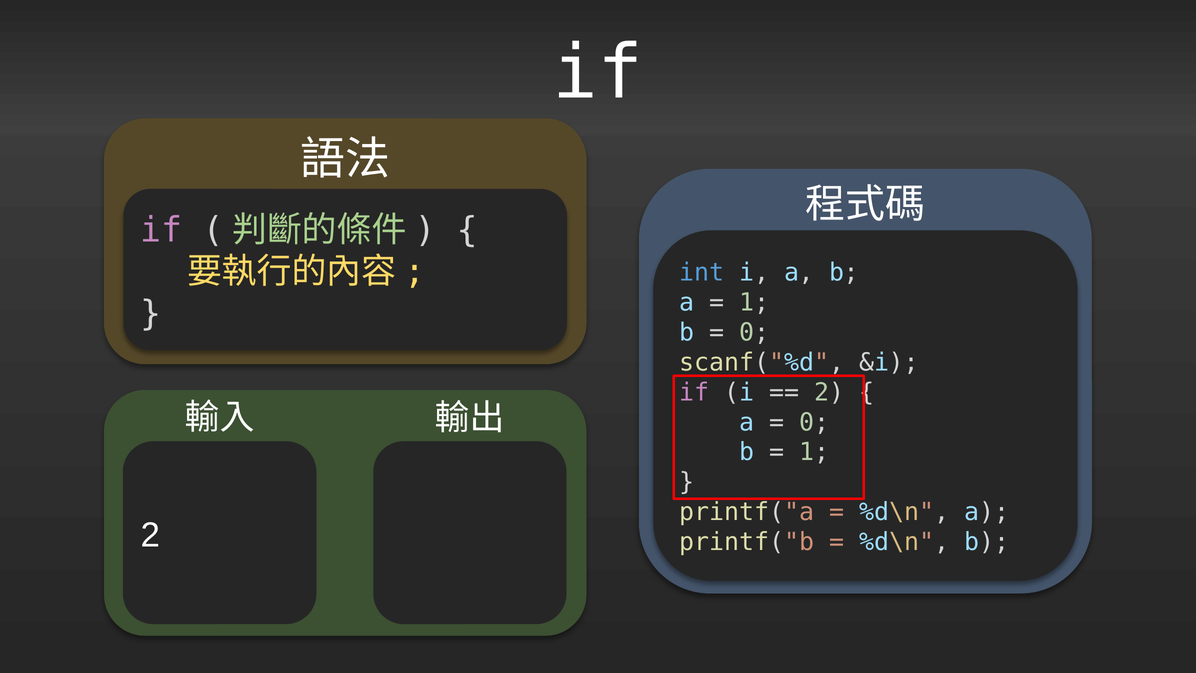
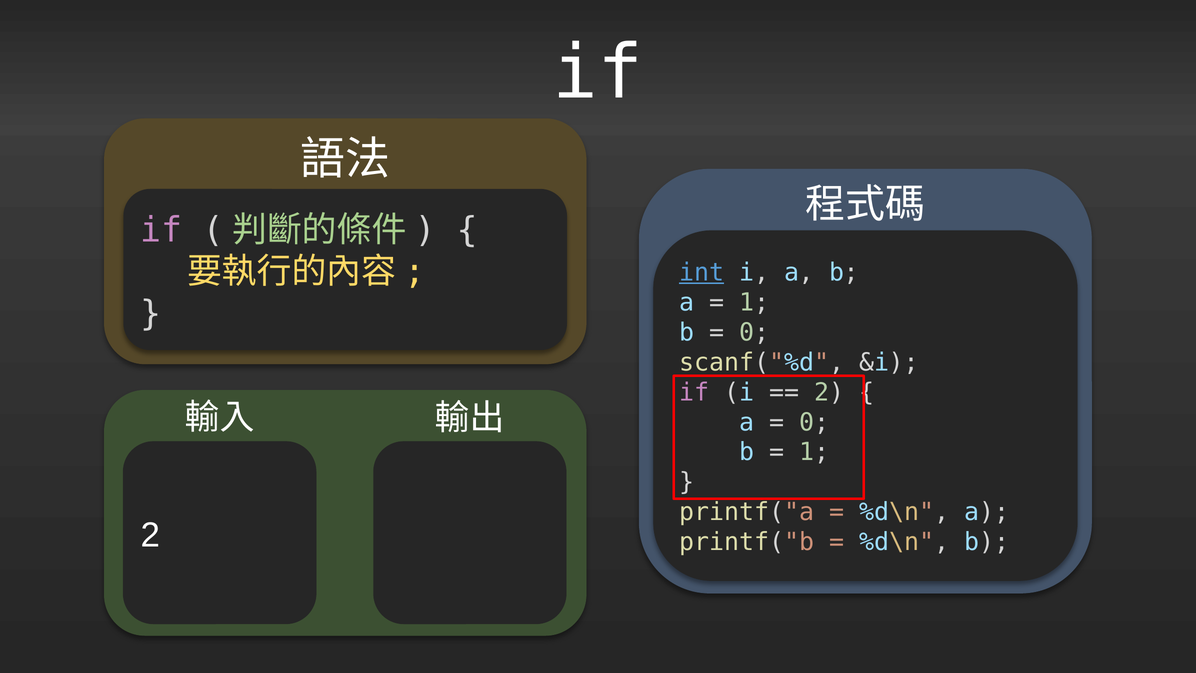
int underline: none -> present (702, 273)
